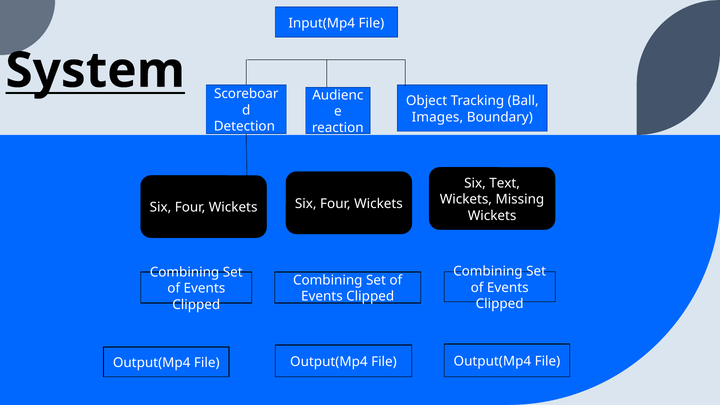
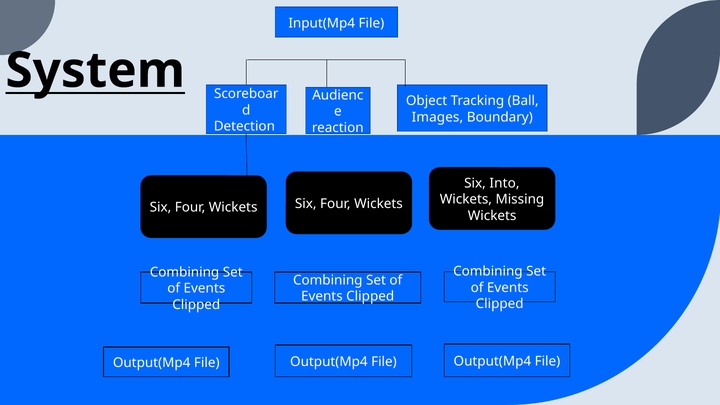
Text: Text -> Into (505, 183)
